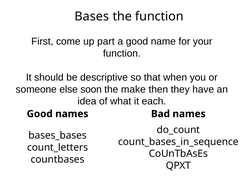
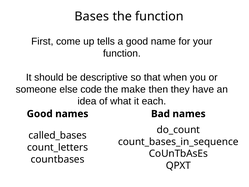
part: part -> tells (106, 41)
soon: soon -> code (91, 89)
bases_bases: bases_bases -> called_bases (58, 135)
